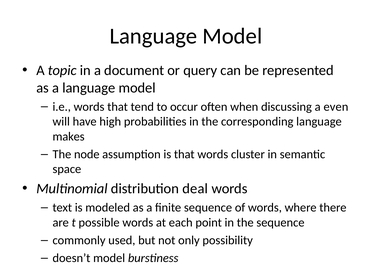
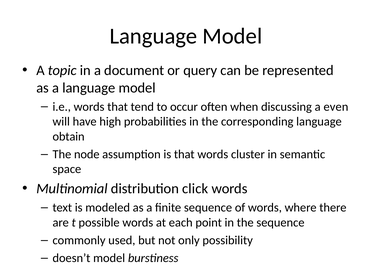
makes: makes -> obtain (69, 136)
deal: deal -> click (195, 189)
